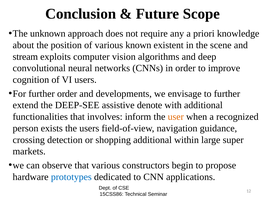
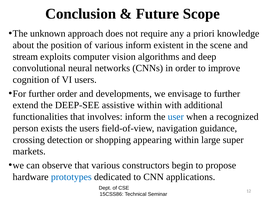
various known: known -> inform (138, 45)
assistive denote: denote -> within (149, 105)
user colour: orange -> blue (176, 117)
shopping additional: additional -> appearing (152, 140)
